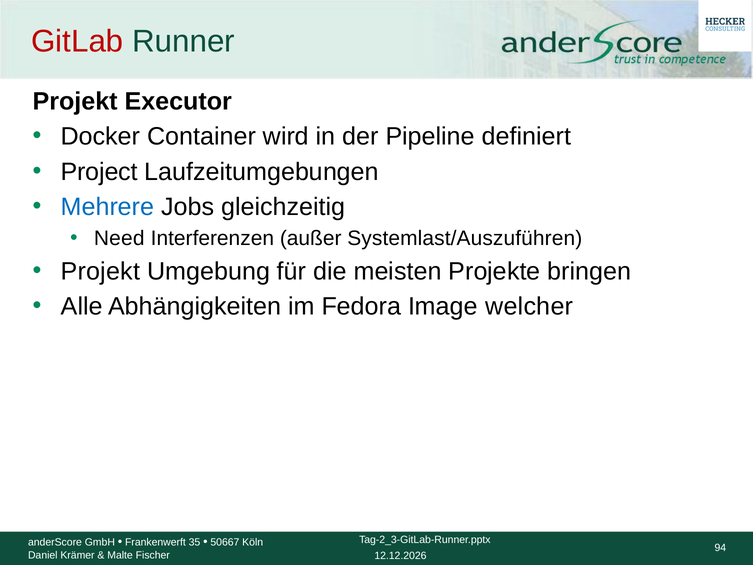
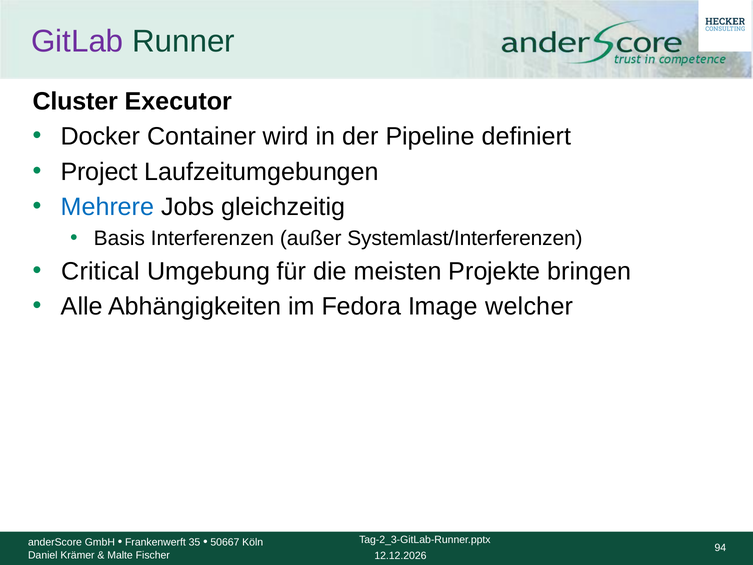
GitLab colour: red -> purple (77, 41)
Projekt: Projekt -> Cluster (75, 101)
Need: Need -> Basis (119, 238)
Systemlast/Auszuführen: Systemlast/Auszuführen -> Systemlast/Interferenzen (465, 238)
Projekt: Projekt -> Critical (100, 271)
